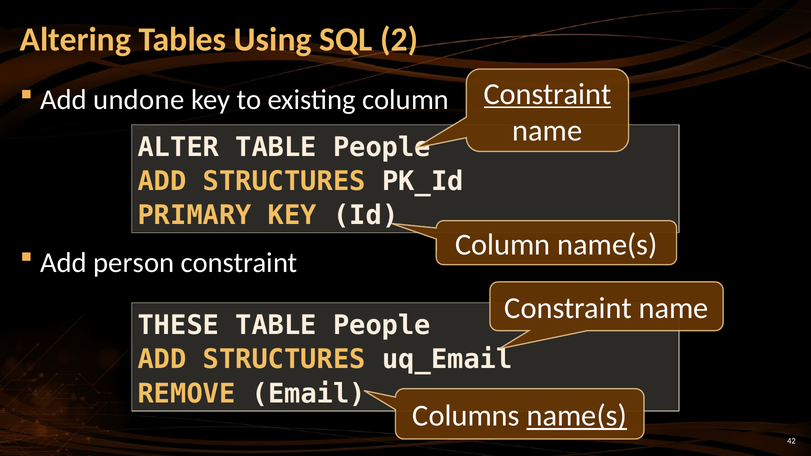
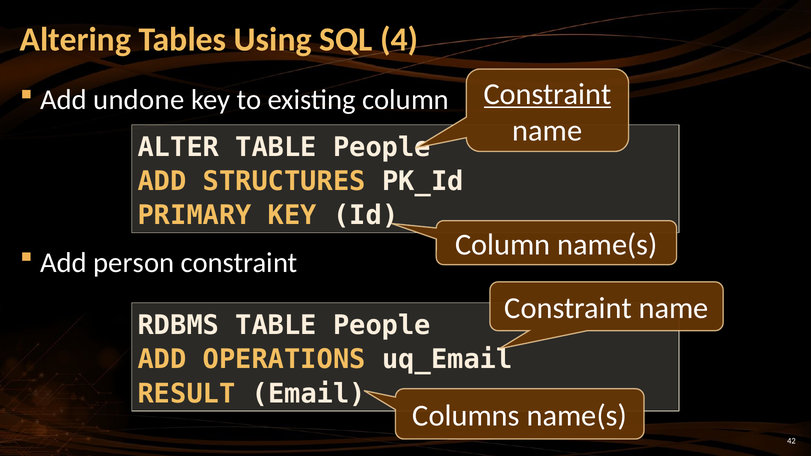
2: 2 -> 4 (399, 39)
THESE: THESE -> RDBMS (178, 326)
STRUCTURES: STRUCTURES -> OPERATIONS (284, 360)
REMOVE: REMOVE -> RESULT (187, 394)
name(s underline: present -> none (577, 416)
